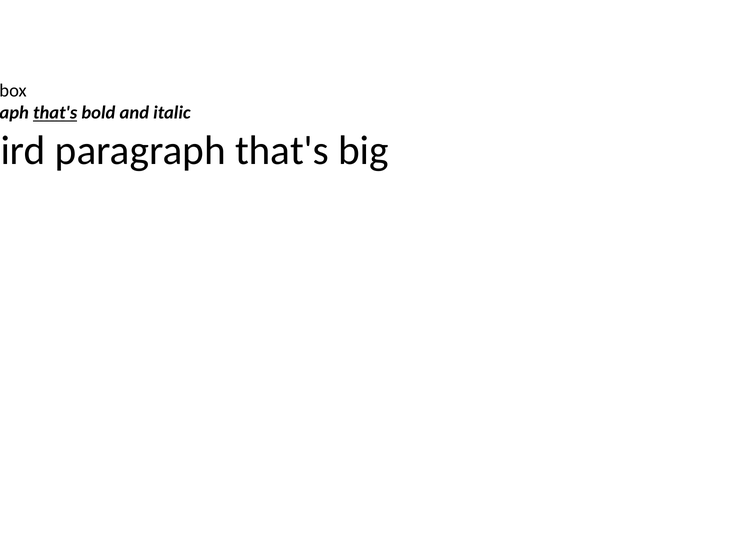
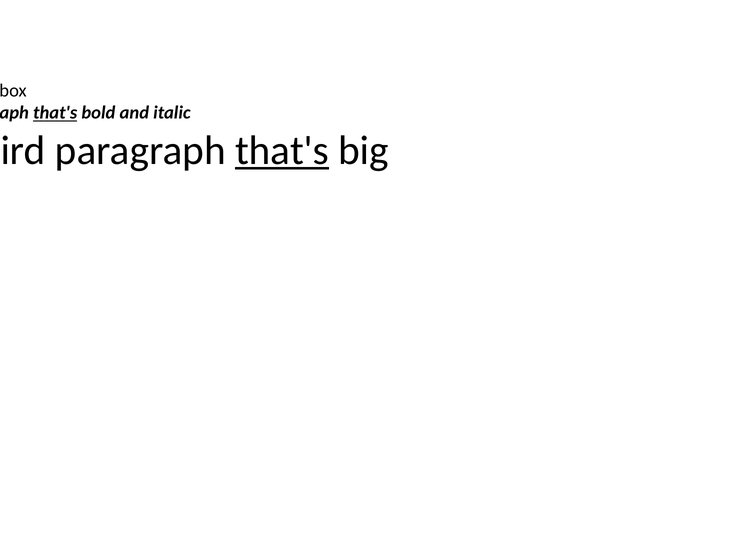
that's underline: none -> present (282, 150)
